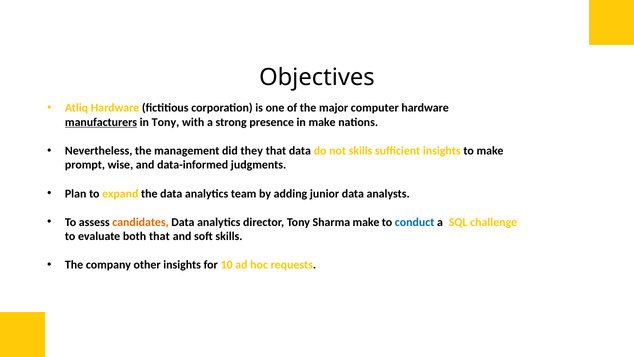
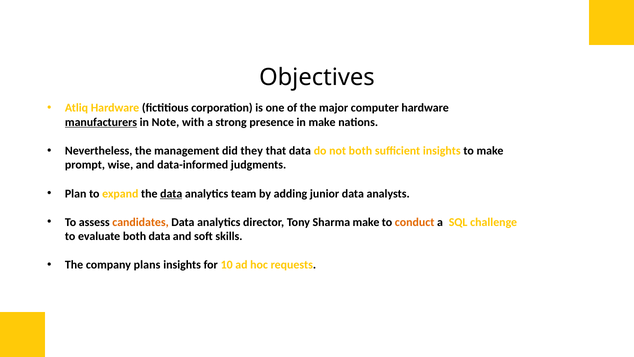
in Tony: Tony -> Note (165, 122)
not skills: skills -> both (360, 151)
data underline: none -> present (171, 193)
conduct colour: blue -> orange (415, 222)
both that: that -> data (160, 236)
other: other -> plans (147, 265)
